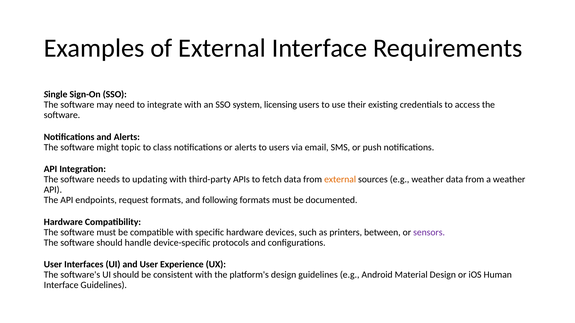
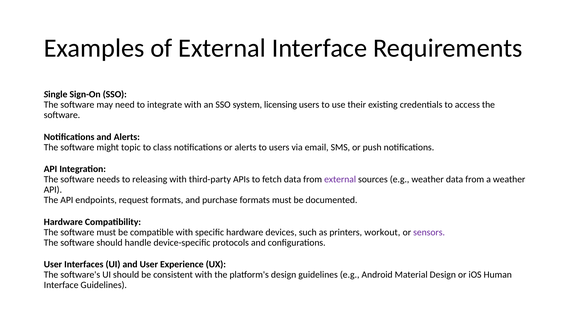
updating: updating -> releasing (150, 180)
external colour: orange -> purple (340, 180)
following: following -> purchase (220, 200)
between: between -> workout (382, 233)
